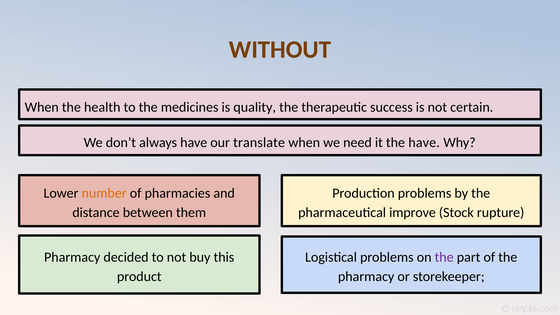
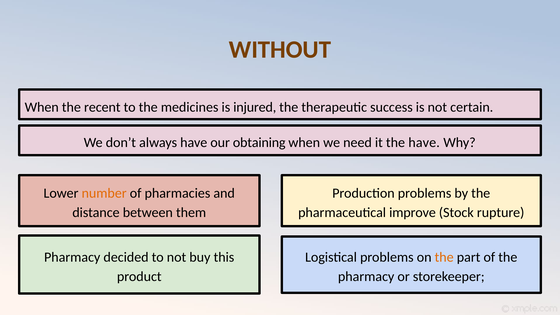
health: health -> recent (102, 107)
quality: quality -> injured (255, 107)
translate: translate -> obtaining (259, 143)
the colour: purple -> orange (444, 257)
